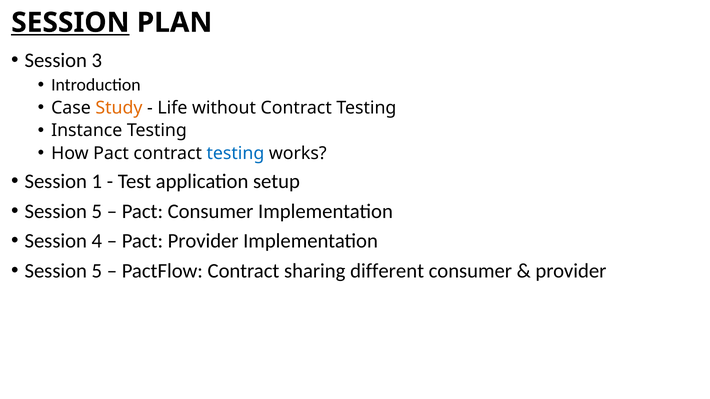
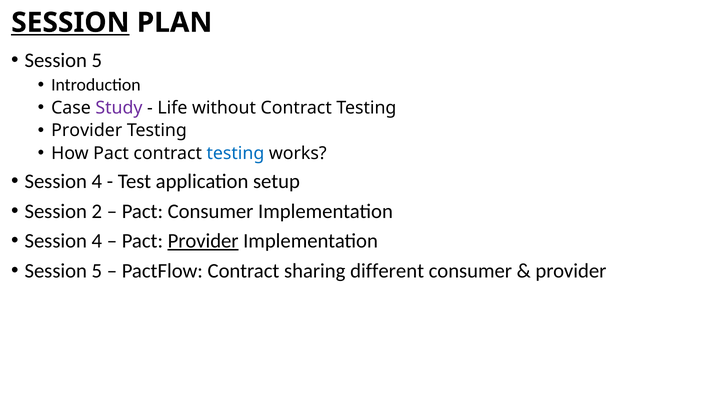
3: 3 -> 5 (97, 60)
Study colour: orange -> purple (119, 108)
Instance: Instance -> Provider (87, 131)
1: 1 -> 4 (97, 182)
5: 5 -> 2 (97, 211)
Provider underline: none -> present (203, 241)
